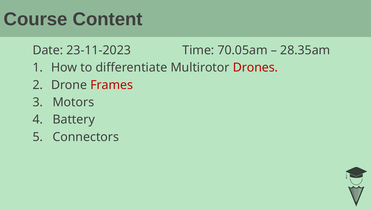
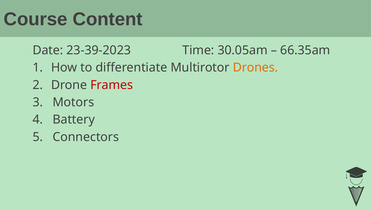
23-11-2023: 23-11-2023 -> 23-39-2023 (99, 50)
70.05am: 70.05am -> 30.05am (243, 50)
28.35am: 28.35am -> 66.35am (305, 50)
Drones colour: red -> orange (255, 67)
